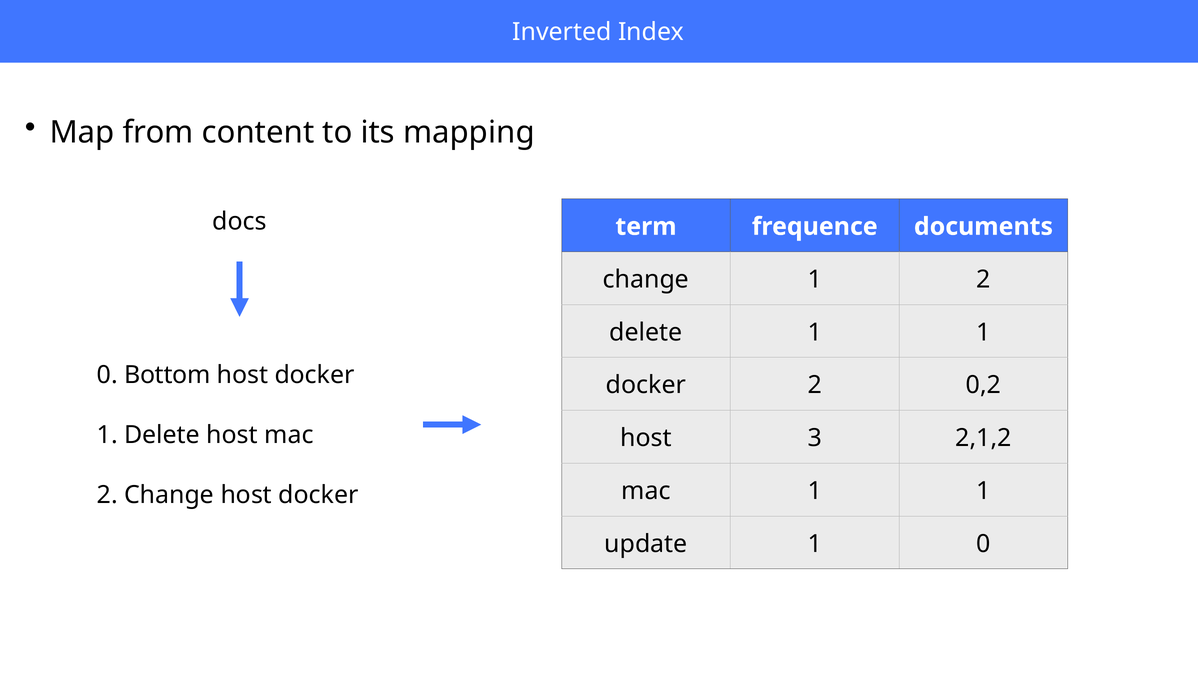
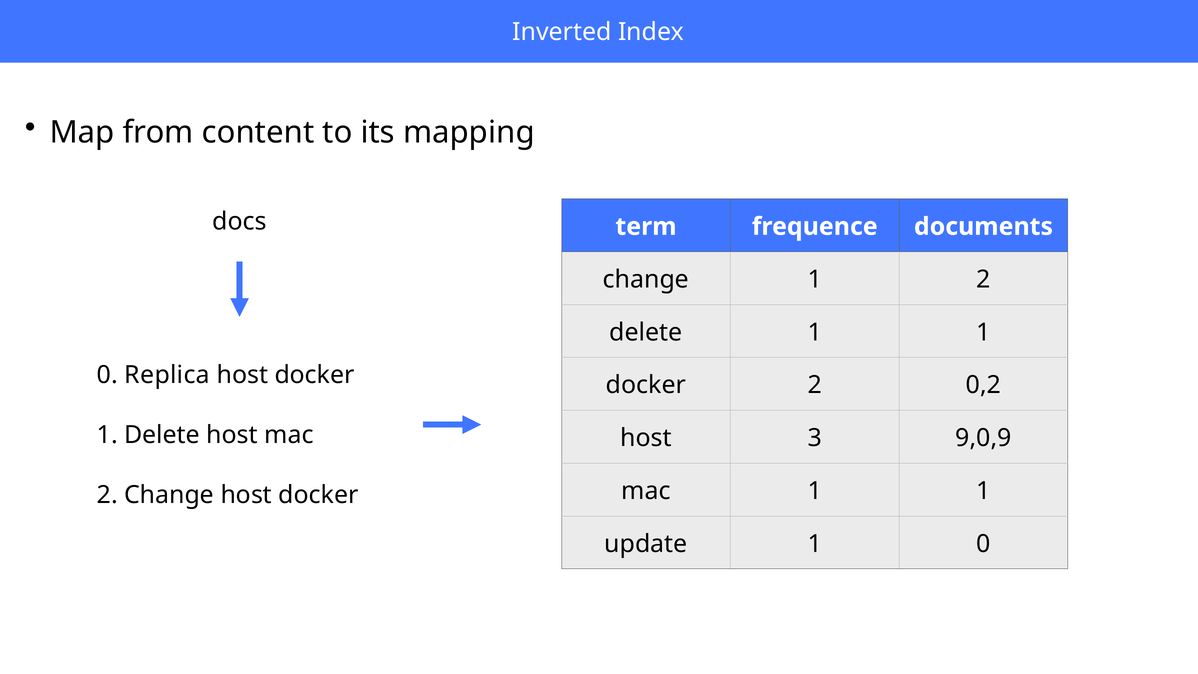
Bottom: Bottom -> Replica (167, 375)
2,1,2: 2,1,2 -> 9,0,9 (984, 438)
